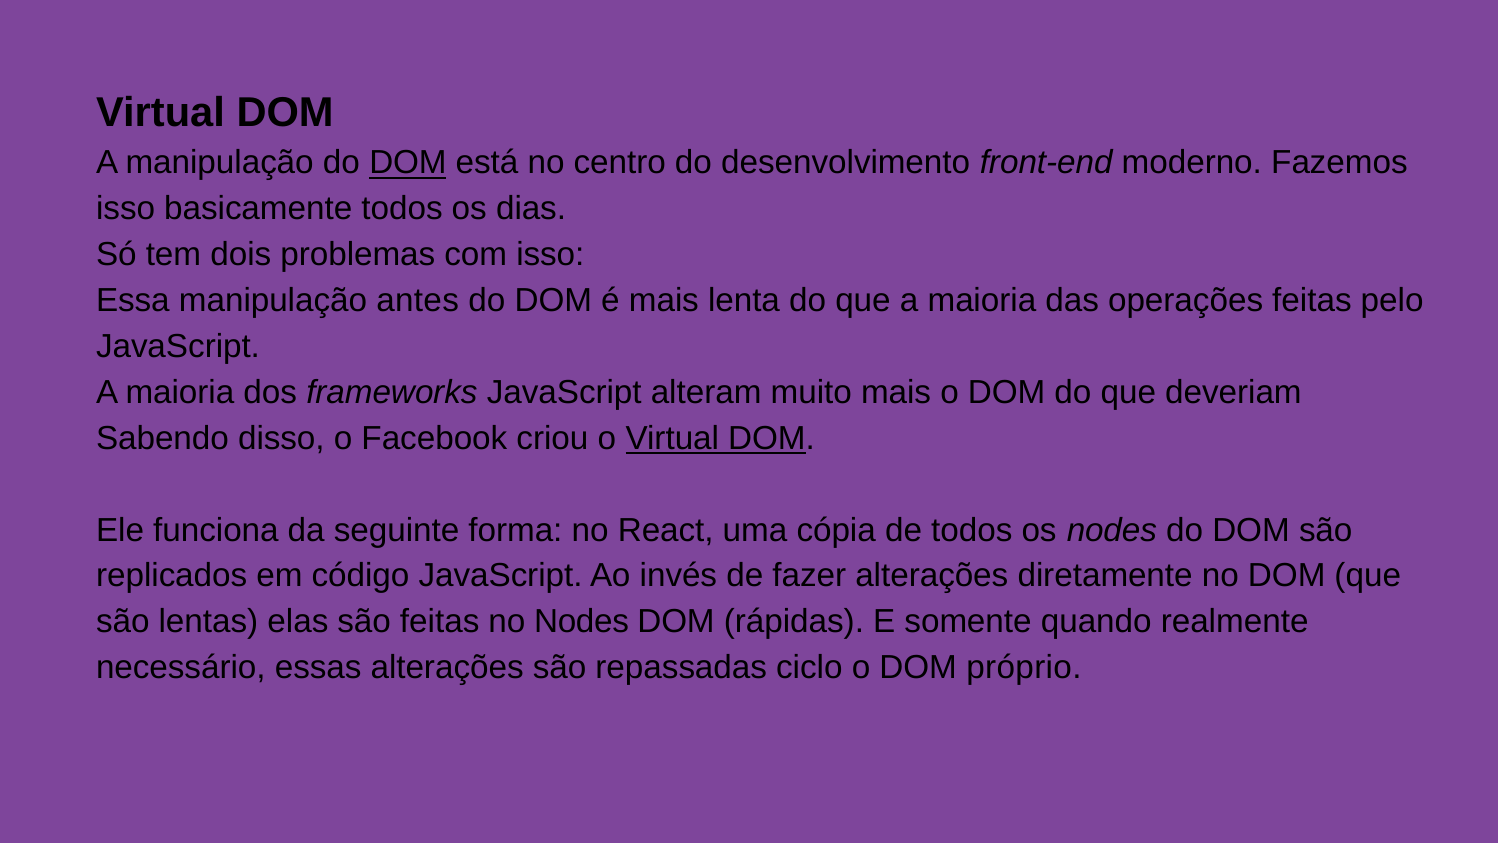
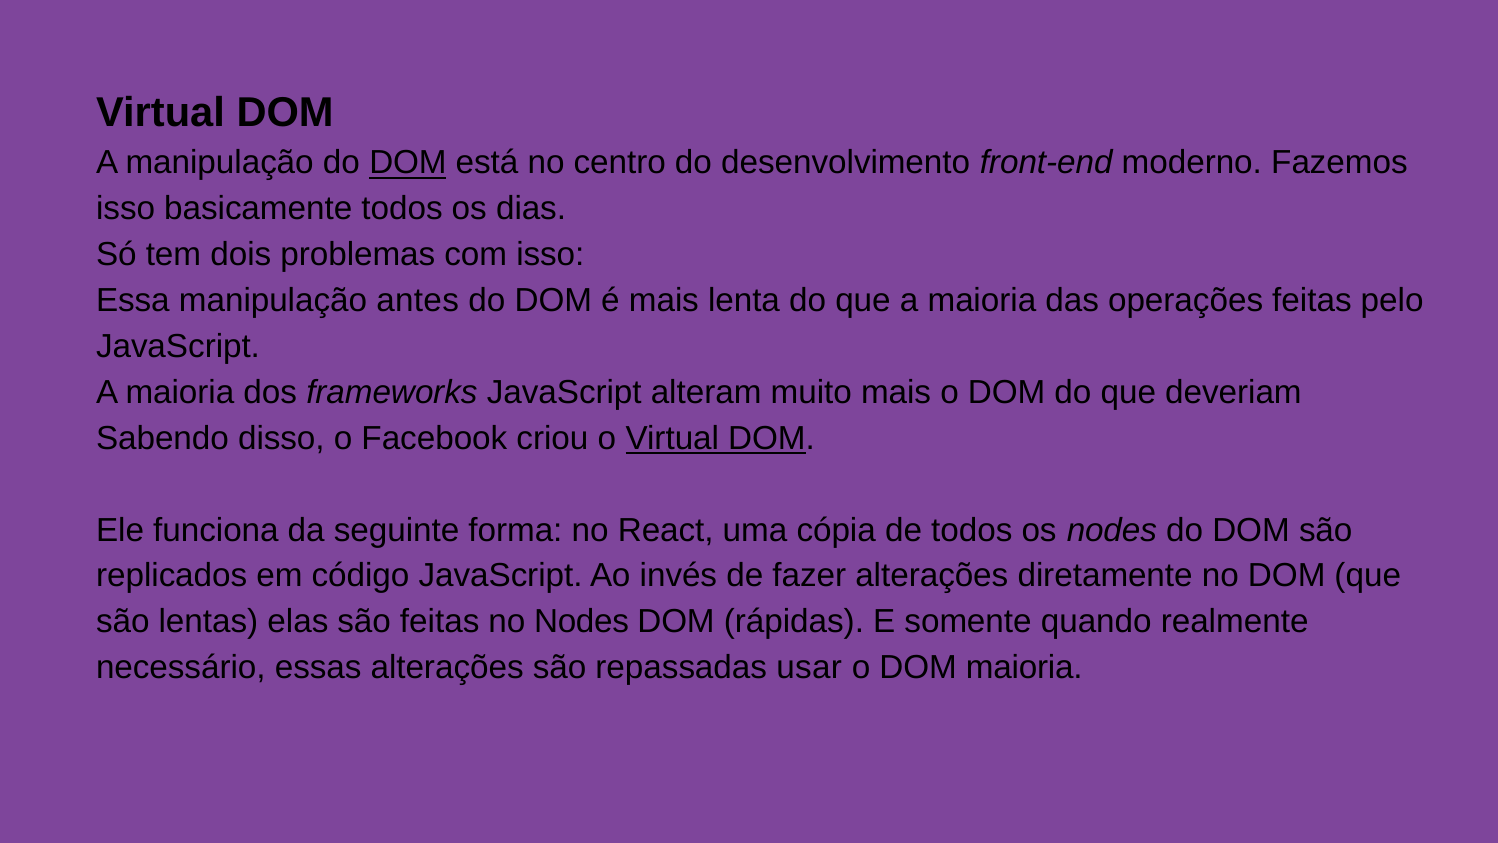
ciclo: ciclo -> usar (809, 667)
DOM próprio: próprio -> maioria (1024, 667)
